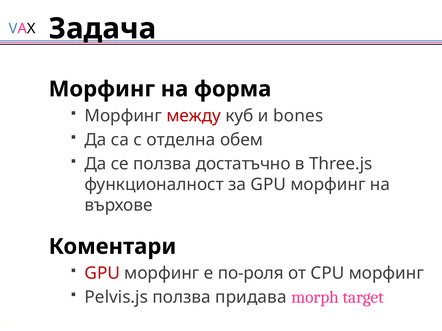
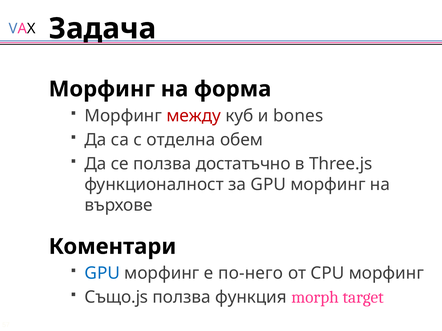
GPU colour: red -> blue (102, 274)
по-роля: по-роля -> по-него (251, 274)
Pelvis.js: Pelvis.js -> Също.js (116, 298)
придава: придава -> функция (251, 298)
